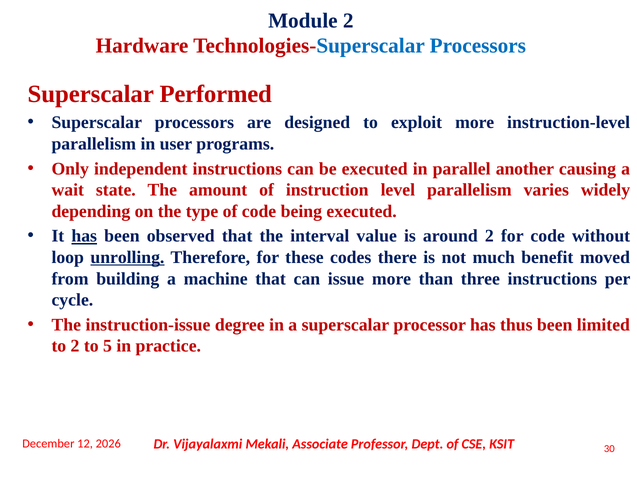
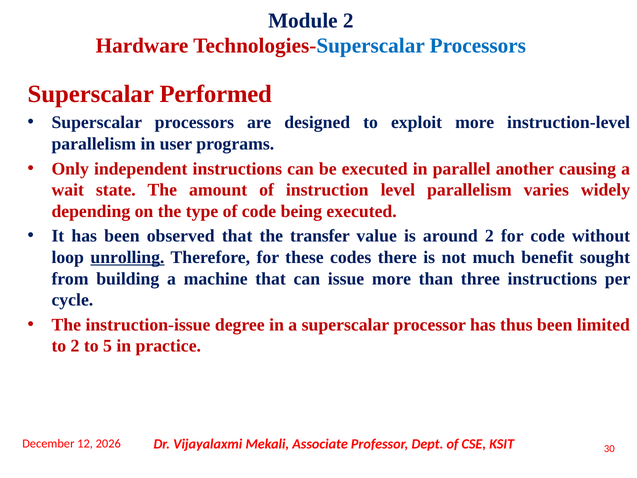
has underline: present -> none (84, 236)
interval: interval -> transfer (320, 236)
moved: moved -> sought (605, 257)
